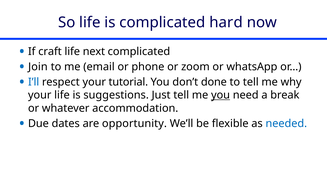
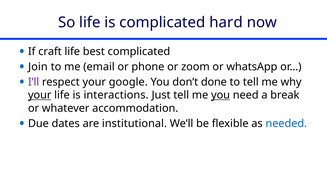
next: next -> best (94, 51)
I’ll colour: blue -> purple (34, 82)
tutorial: tutorial -> google (128, 82)
your underline: none -> present (40, 95)
suggestions: suggestions -> interactions (116, 95)
opportunity: opportunity -> institutional (134, 123)
